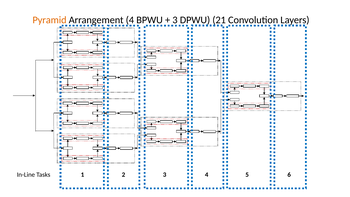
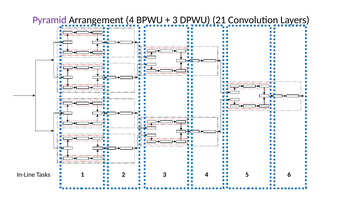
Pyramid colour: orange -> purple (50, 20)
